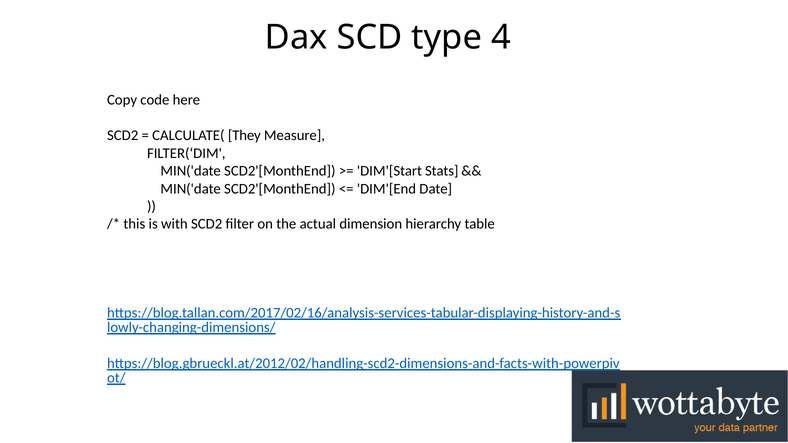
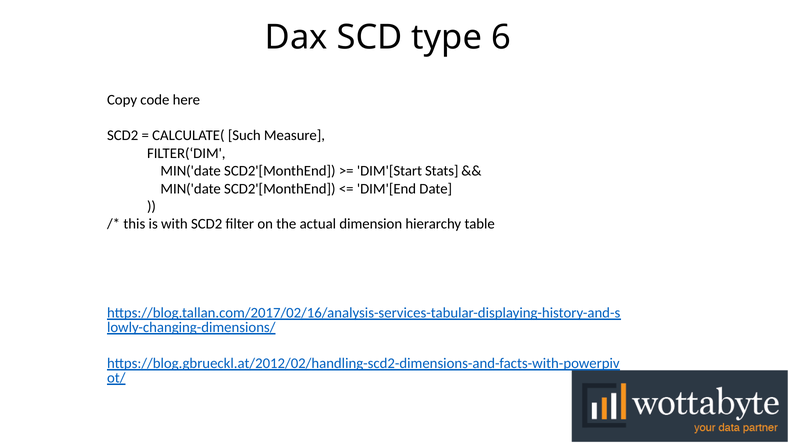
4: 4 -> 6 (501, 38)
They: They -> Such (244, 136)
